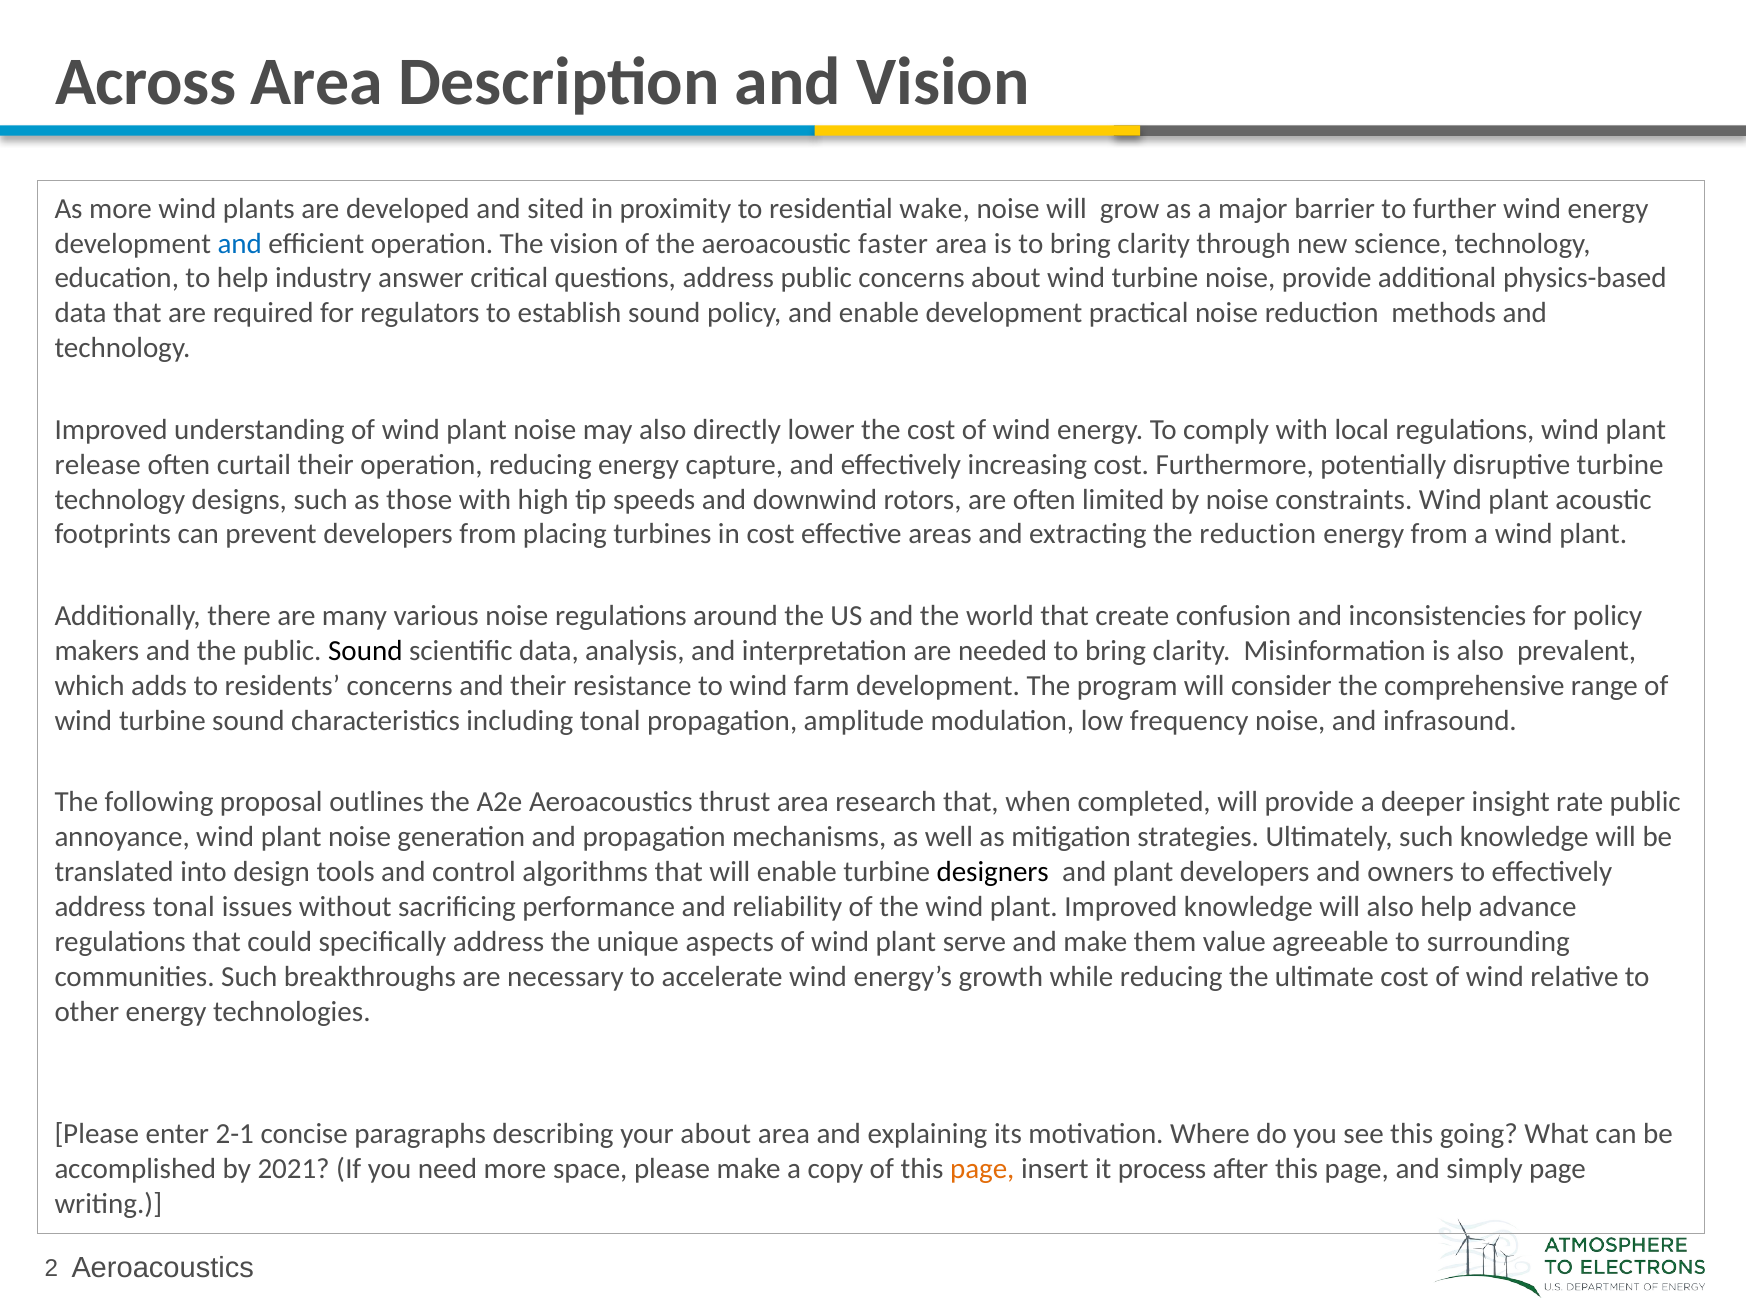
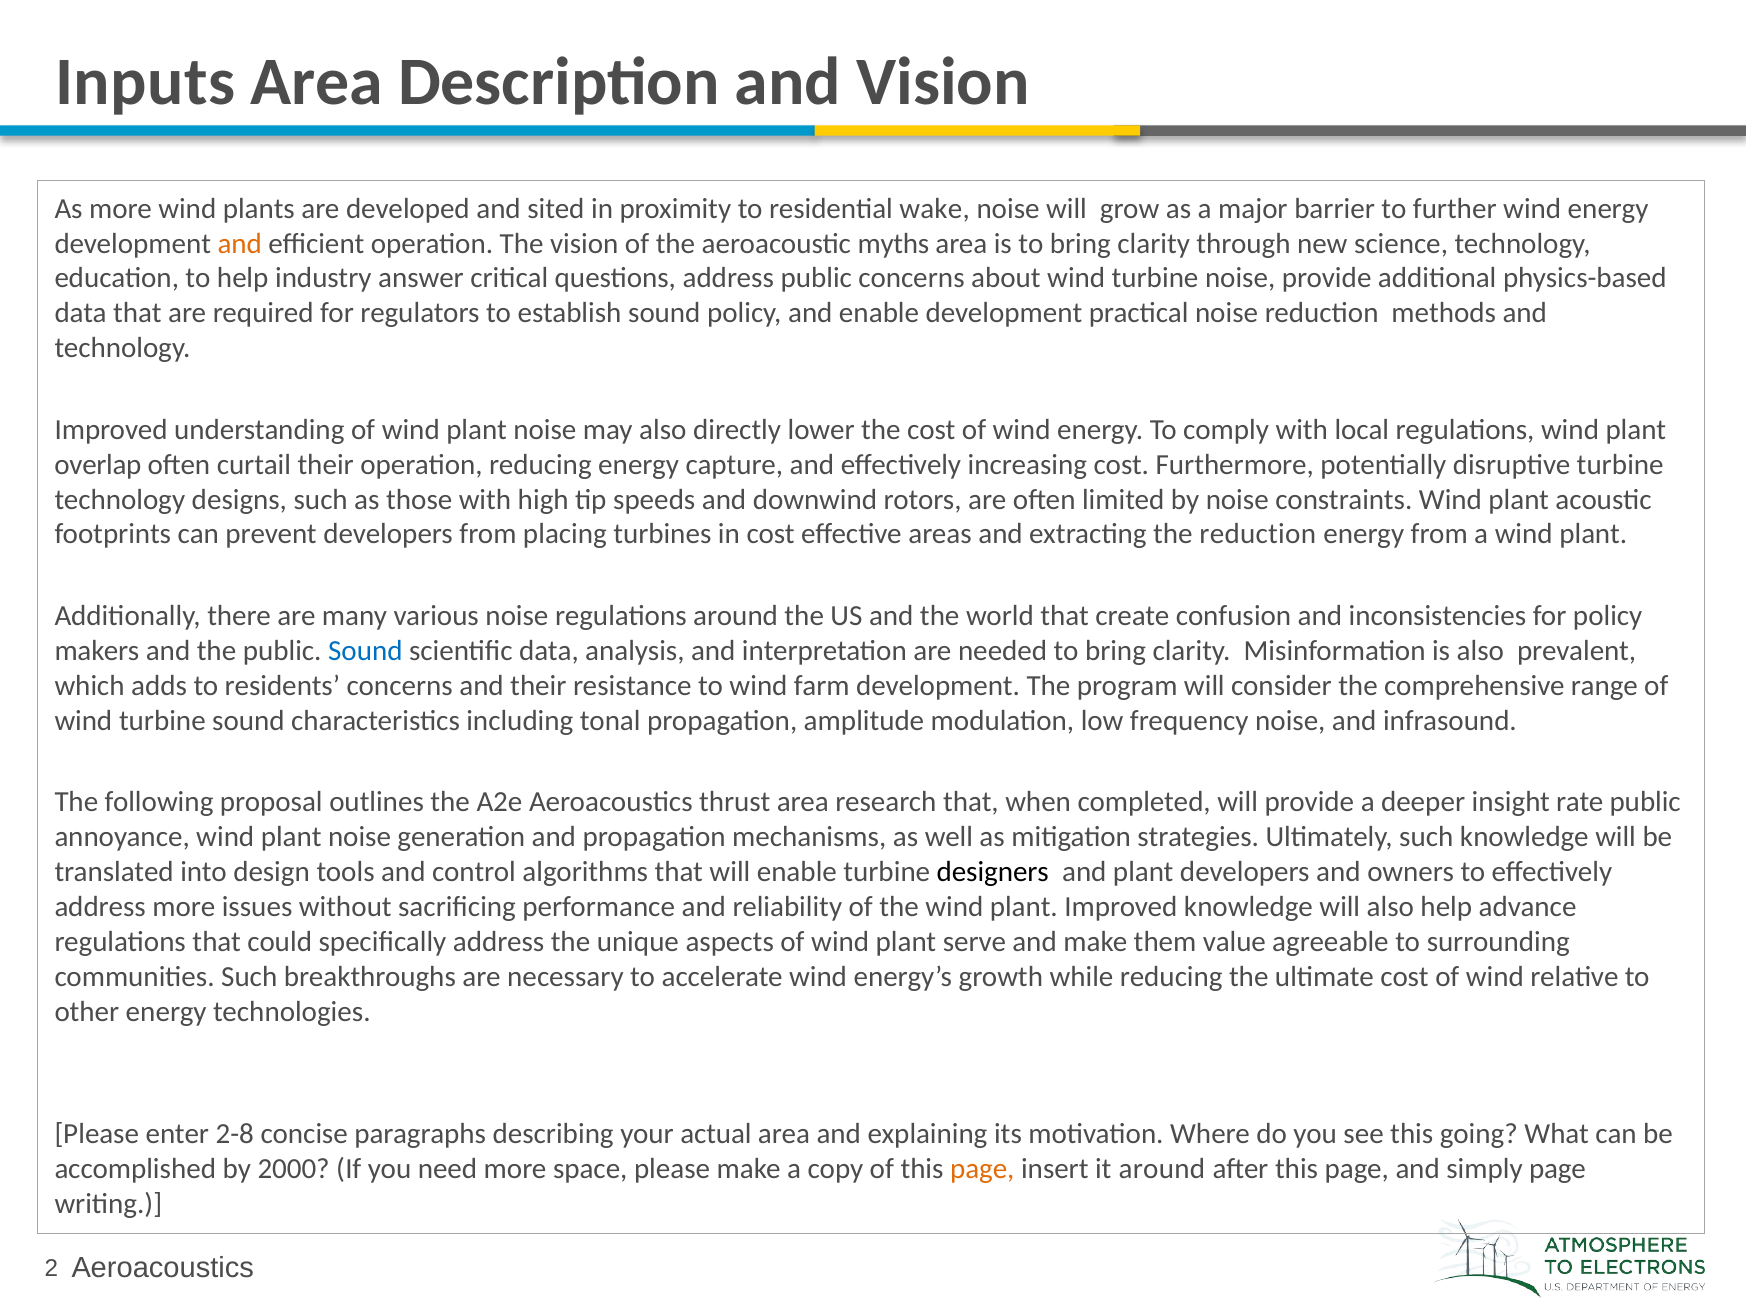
Across: Across -> Inputs (145, 82)
and colour: blue -> orange (240, 244)
faster: faster -> myths (893, 244)
release: release -> overlap (98, 465)
Sound colour: black -> blue (365, 651)
address tonal: tonal -> more (184, 907)
2-1: 2-1 -> 2-8 (235, 1134)
your about: about -> actual (716, 1134)
2021: 2021 -> 2000 (294, 1169)
it process: process -> around (1162, 1169)
